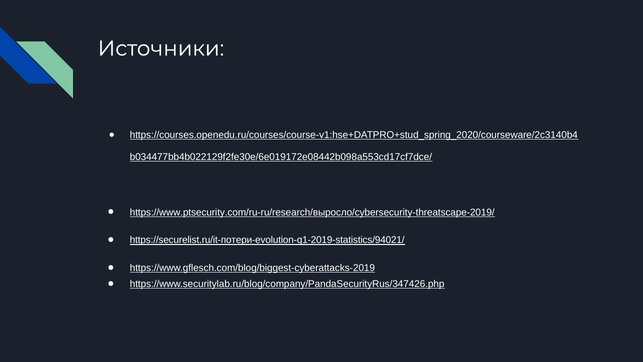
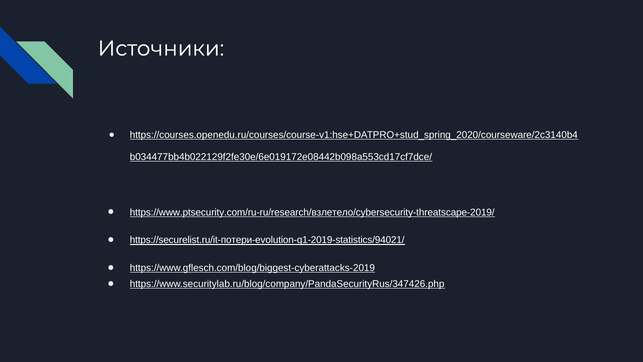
https://www.ptsecurity.com/ru-ru/research/выросло/cybersecurity-threatscape-2019/: https://www.ptsecurity.com/ru-ru/research/выросло/cybersecurity-threatscape-2019/ -> https://www.ptsecurity.com/ru-ru/research/взлетело/cybersecurity-threatscape-2019/ (312, 212)
